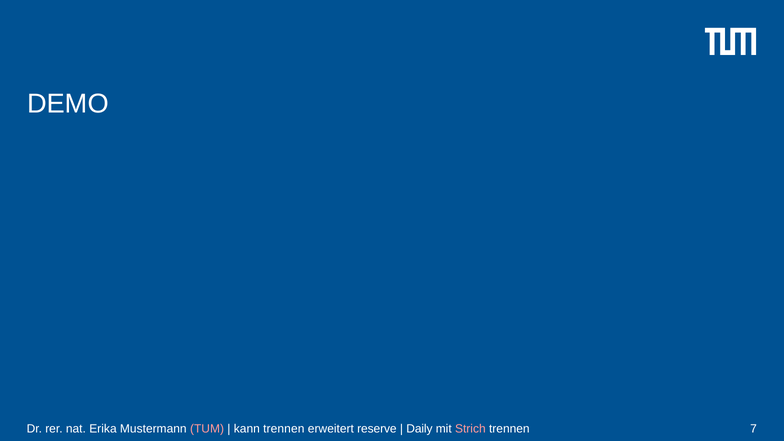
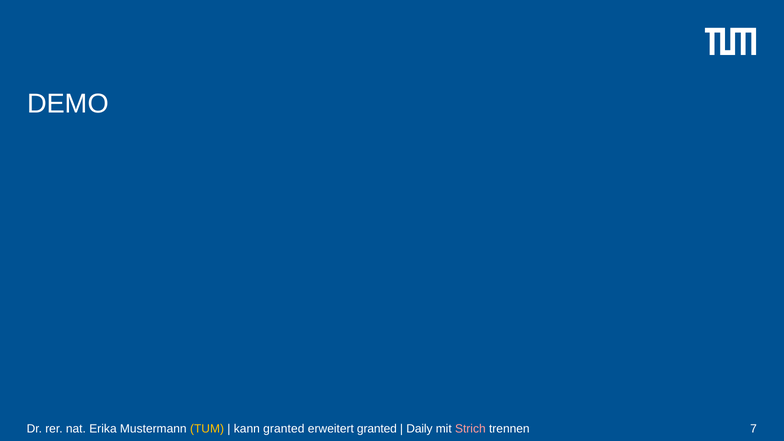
TUM colour: pink -> yellow (207, 429)
kann trennen: trennen -> granted (284, 429)
erweitert reserve: reserve -> granted (377, 429)
